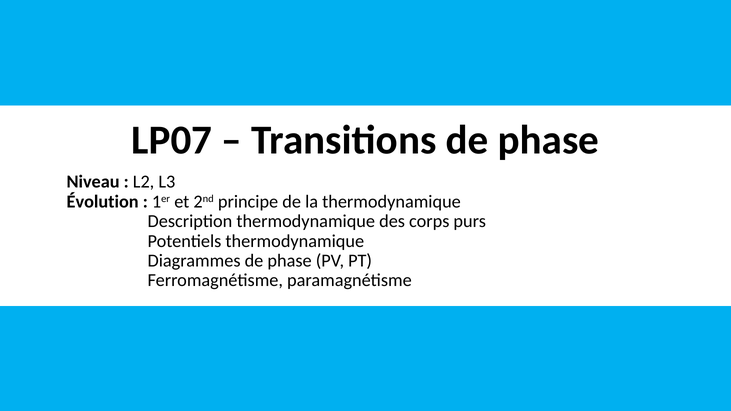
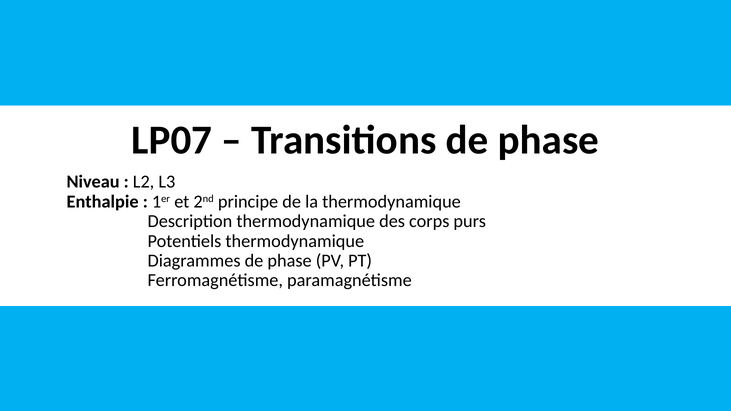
Évolution: Évolution -> Enthalpie (103, 202)
